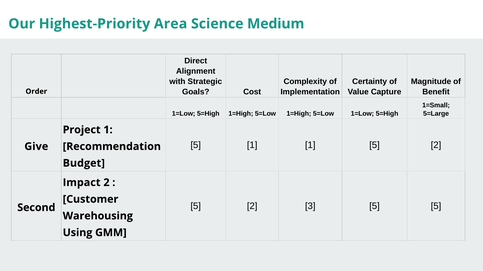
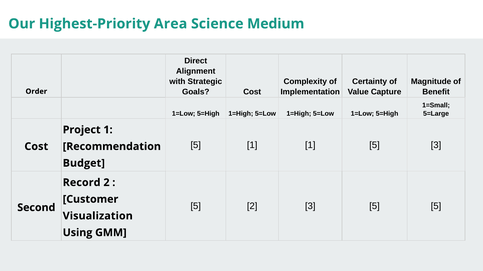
1 5 2: 2 -> 3 (436, 145)
Give: Give -> Cost (36, 147)
Impact: Impact -> Record (82, 183)
Warehousing: Warehousing -> Visualization (98, 216)
